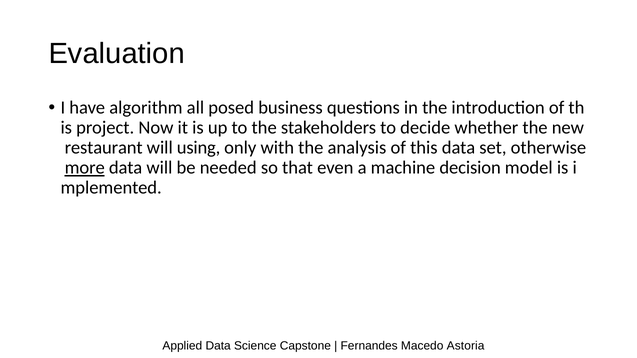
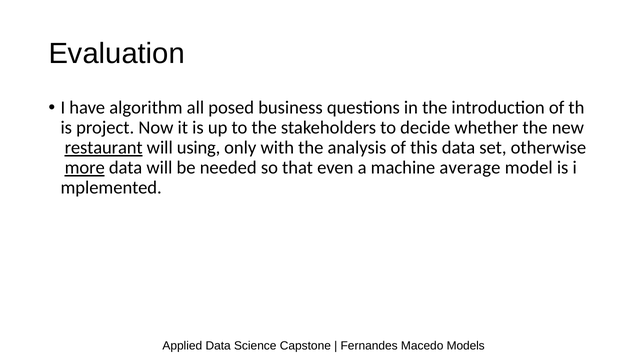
restaurant underline: none -> present (104, 148)
decision: decision -> average (470, 168)
Astoria: Astoria -> Models (466, 346)
